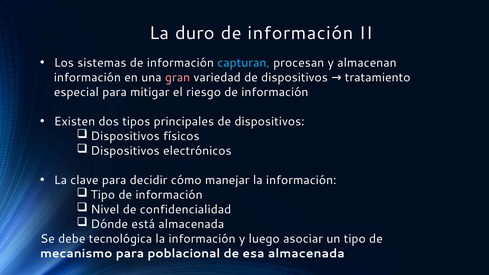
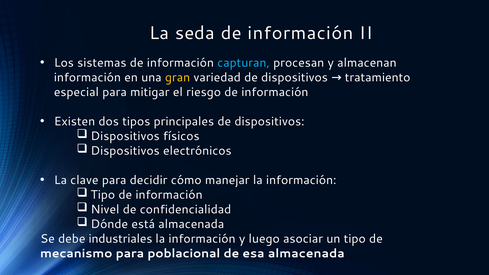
duro: duro -> seda (195, 33)
gran colour: pink -> yellow (178, 78)
tecnológica: tecnológica -> industriales (120, 239)
